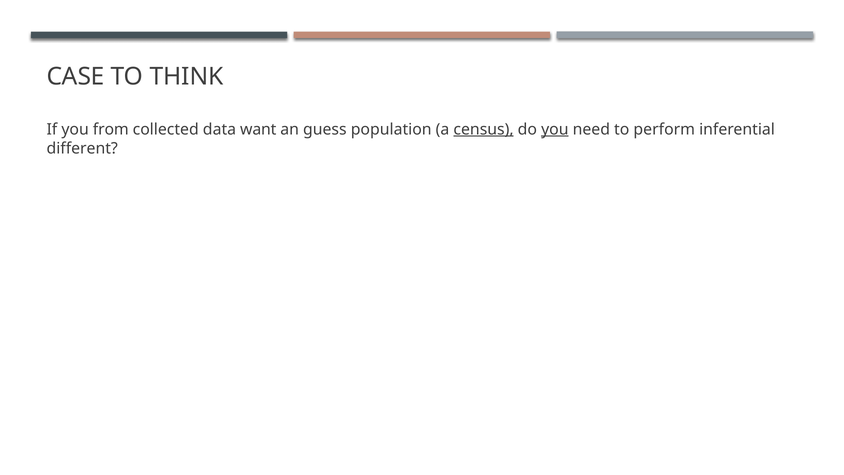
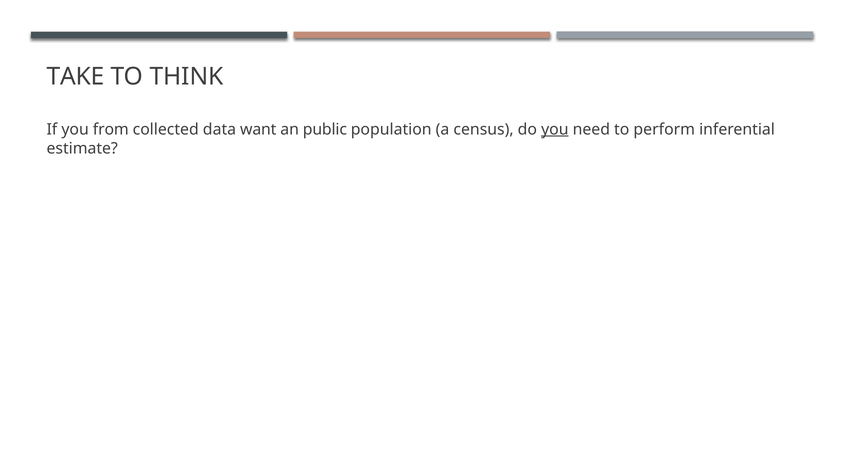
CASE: CASE -> TAKE (76, 77)
guess: guess -> public (325, 129)
census underline: present -> none (484, 129)
different: different -> estimate (82, 148)
